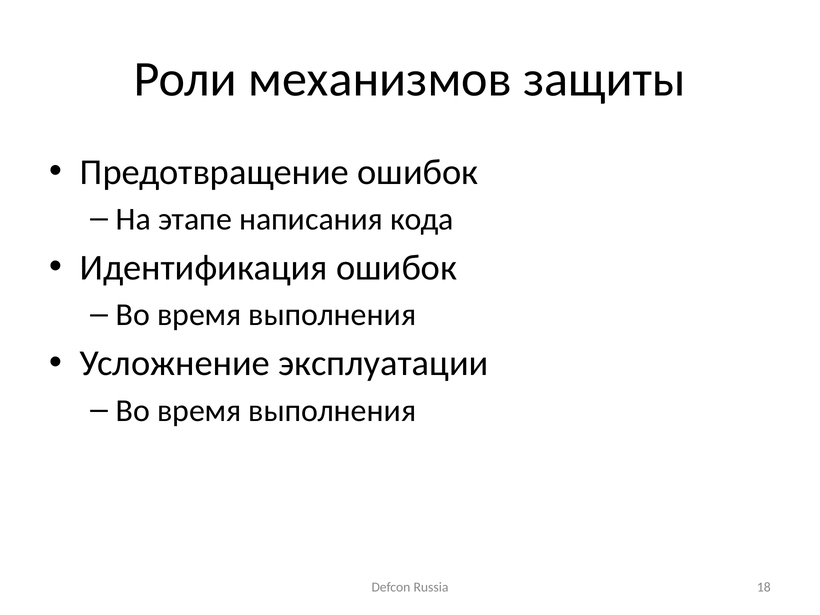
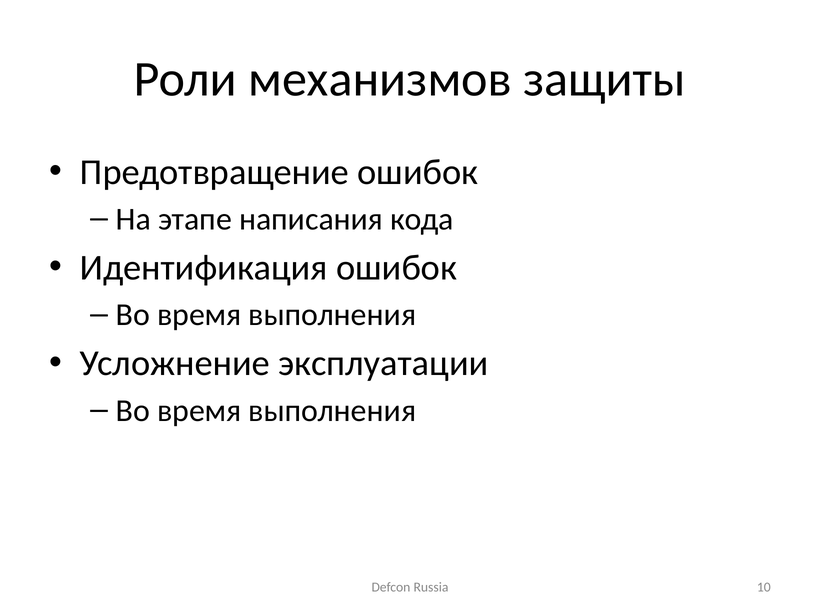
18: 18 -> 10 (764, 587)
